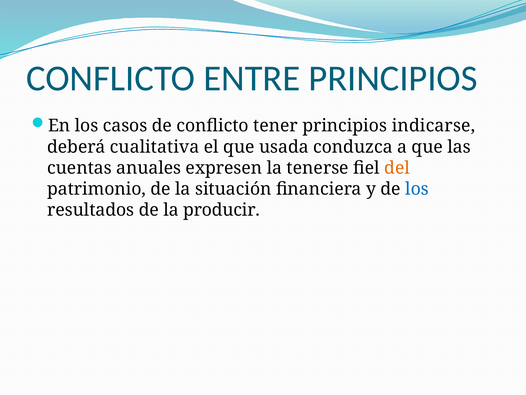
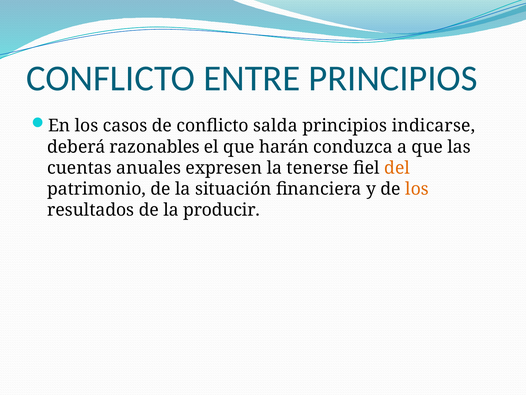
tener: tener -> salda (275, 126)
cualitativa: cualitativa -> razonables (155, 147)
usada: usada -> harán (284, 147)
los colour: blue -> orange (417, 189)
